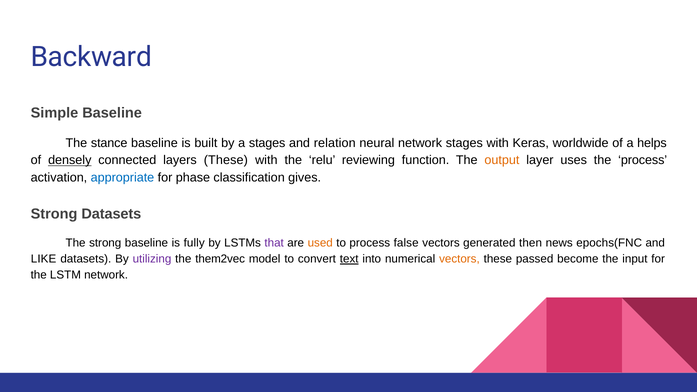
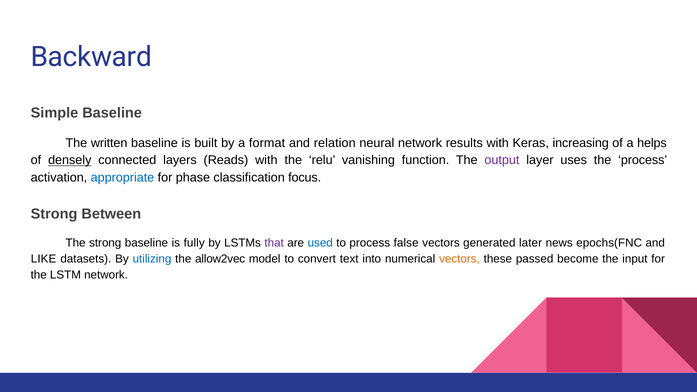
stance: stance -> written (109, 143)
a stages: stages -> format (267, 143)
network stages: stages -> results (464, 143)
worldwide: worldwide -> increasing (581, 143)
layers These: These -> Reads (226, 160)
reviewing: reviewing -> vanishing (368, 160)
output colour: orange -> purple (502, 160)
gives: gives -> focus (305, 178)
Strong Datasets: Datasets -> Between (111, 214)
used colour: orange -> blue (320, 243)
then: then -> later (531, 243)
utilizing colour: purple -> blue (152, 259)
them2vec: them2vec -> allow2vec (220, 259)
text underline: present -> none (349, 259)
